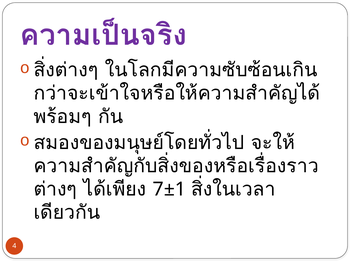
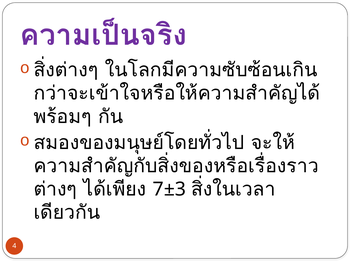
7±1: 7±1 -> 7±3 (169, 190)
